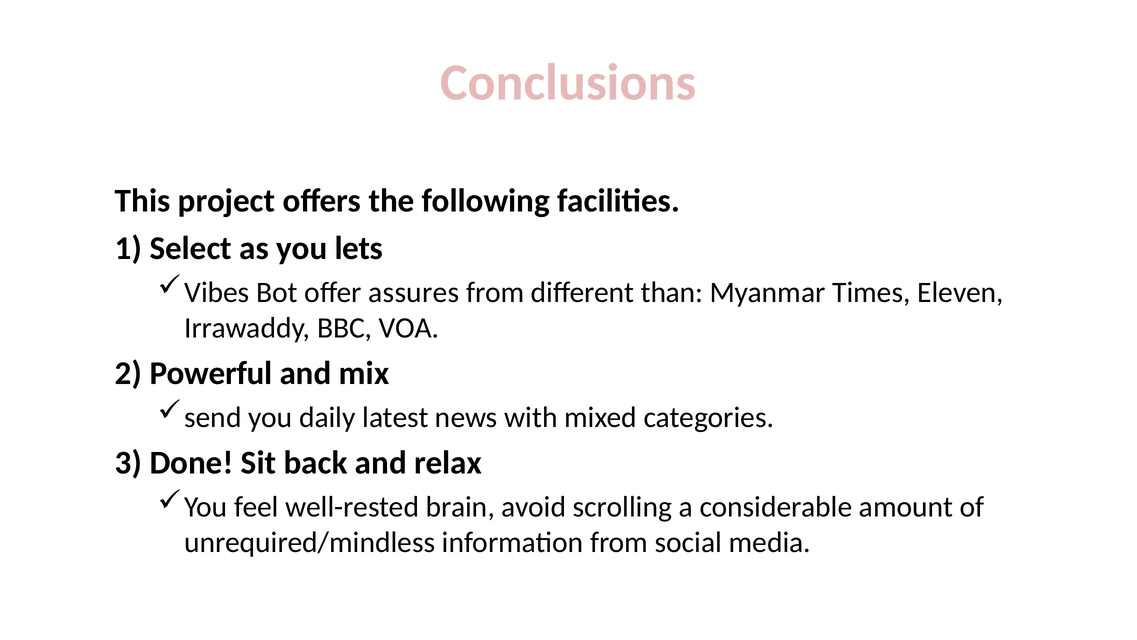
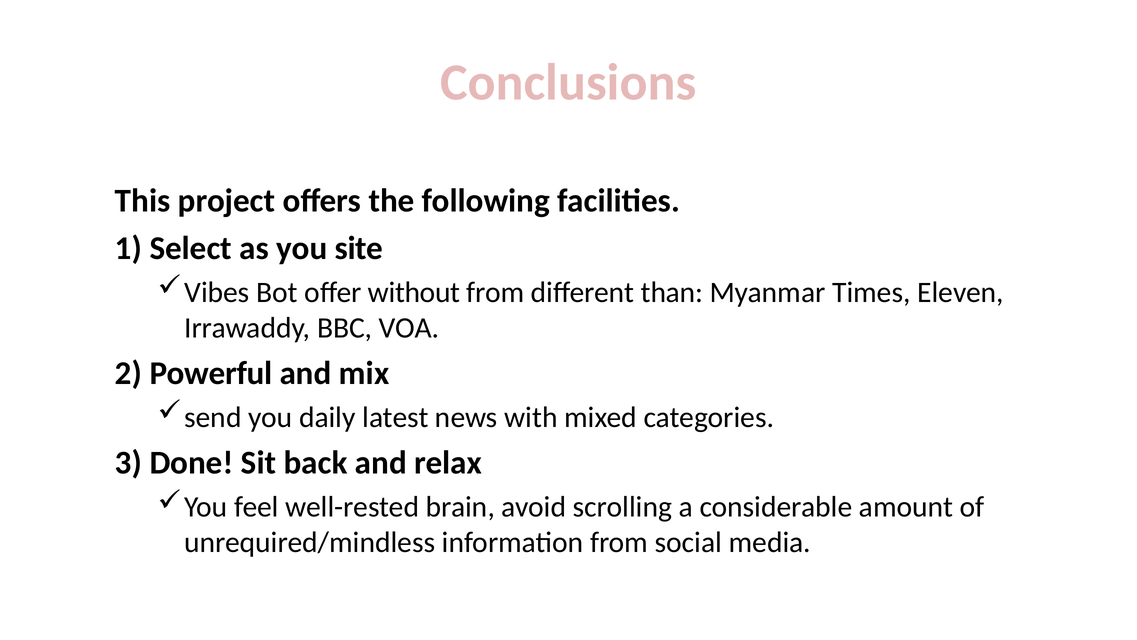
lets: lets -> site (359, 248)
assures: assures -> without (414, 292)
